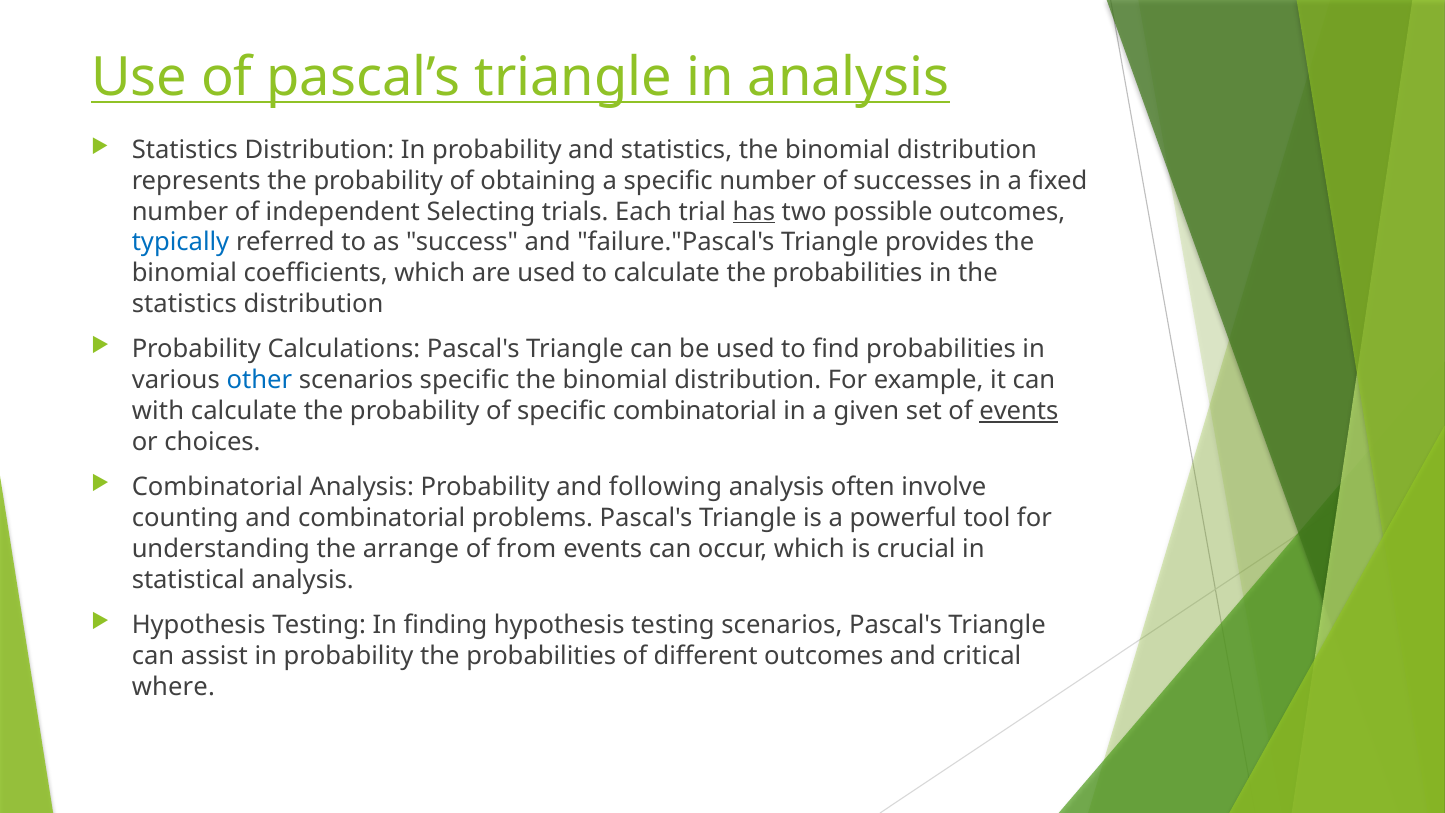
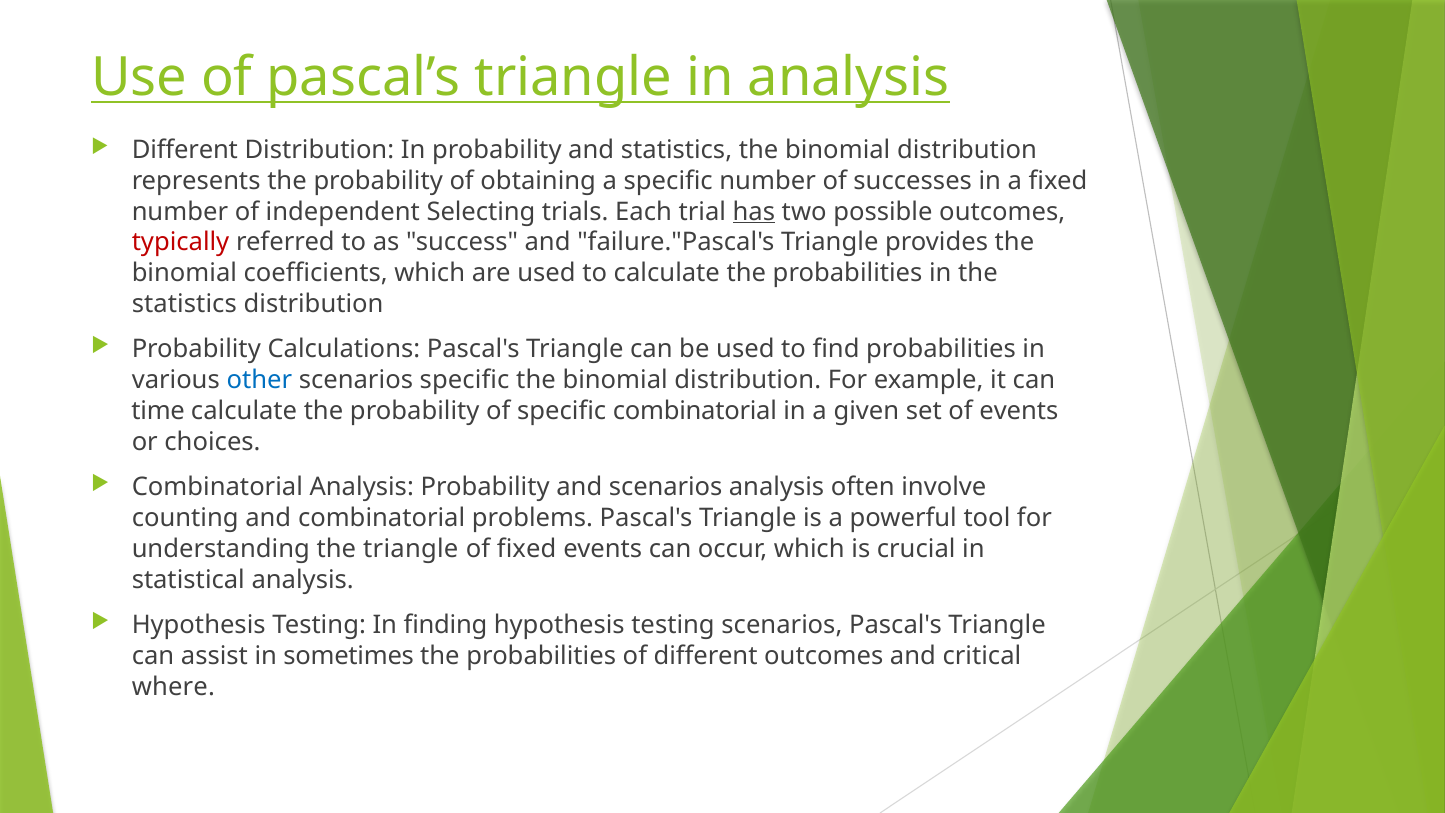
Statistics: Statistics -> Different (185, 150)
typically colour: blue -> red (181, 242)
with: with -> time (158, 411)
events underline: present -> none (1019, 411)
and following: following -> scenarios (666, 487)
the arrange: arrange -> triangle (411, 549)
of from: from -> fixed (527, 549)
assist in probability: probability -> sometimes (349, 656)
